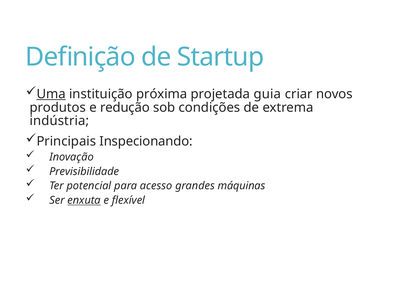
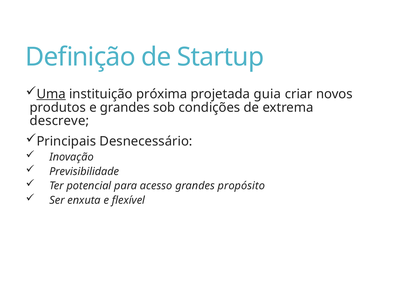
e redução: redução -> grandes (125, 107)
indústria: indústria -> descreve (59, 121)
Inspecionando: Inspecionando -> Desnecessário (146, 141)
máquinas: máquinas -> propósito (241, 186)
enxuta underline: present -> none (84, 200)
